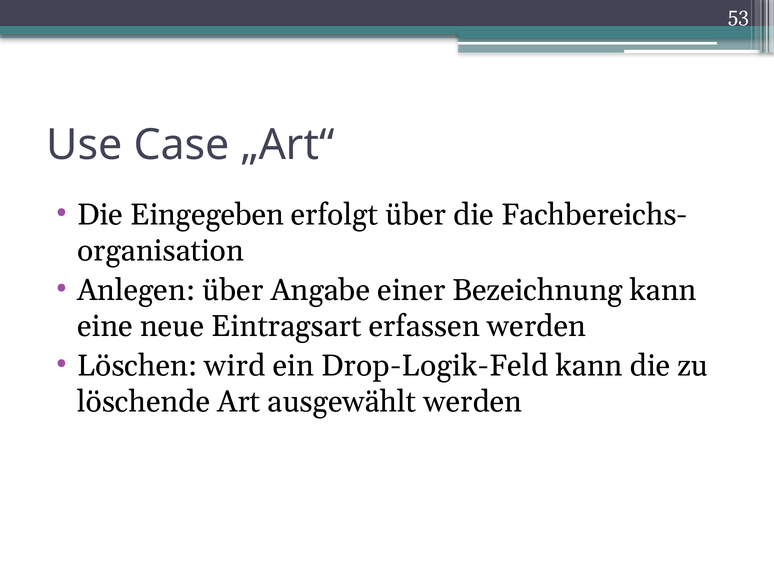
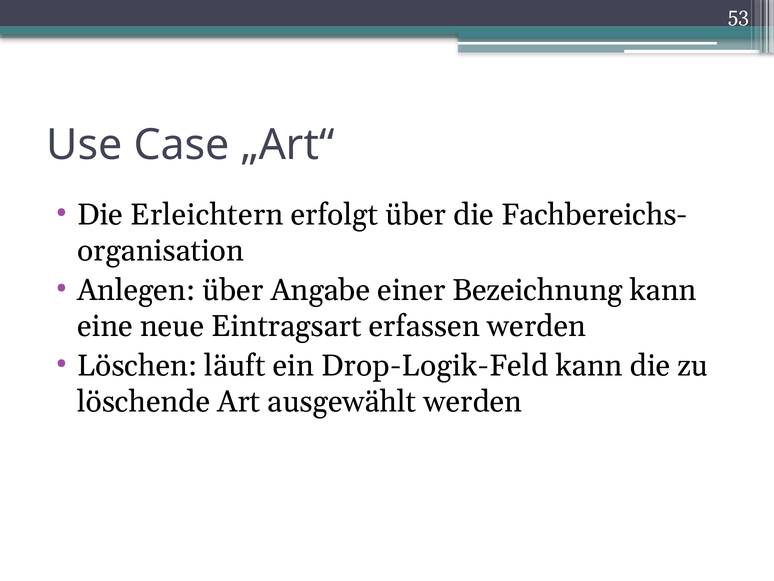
Eingegeben: Eingegeben -> Erleichtern (207, 214)
wird: wird -> läuft (235, 365)
